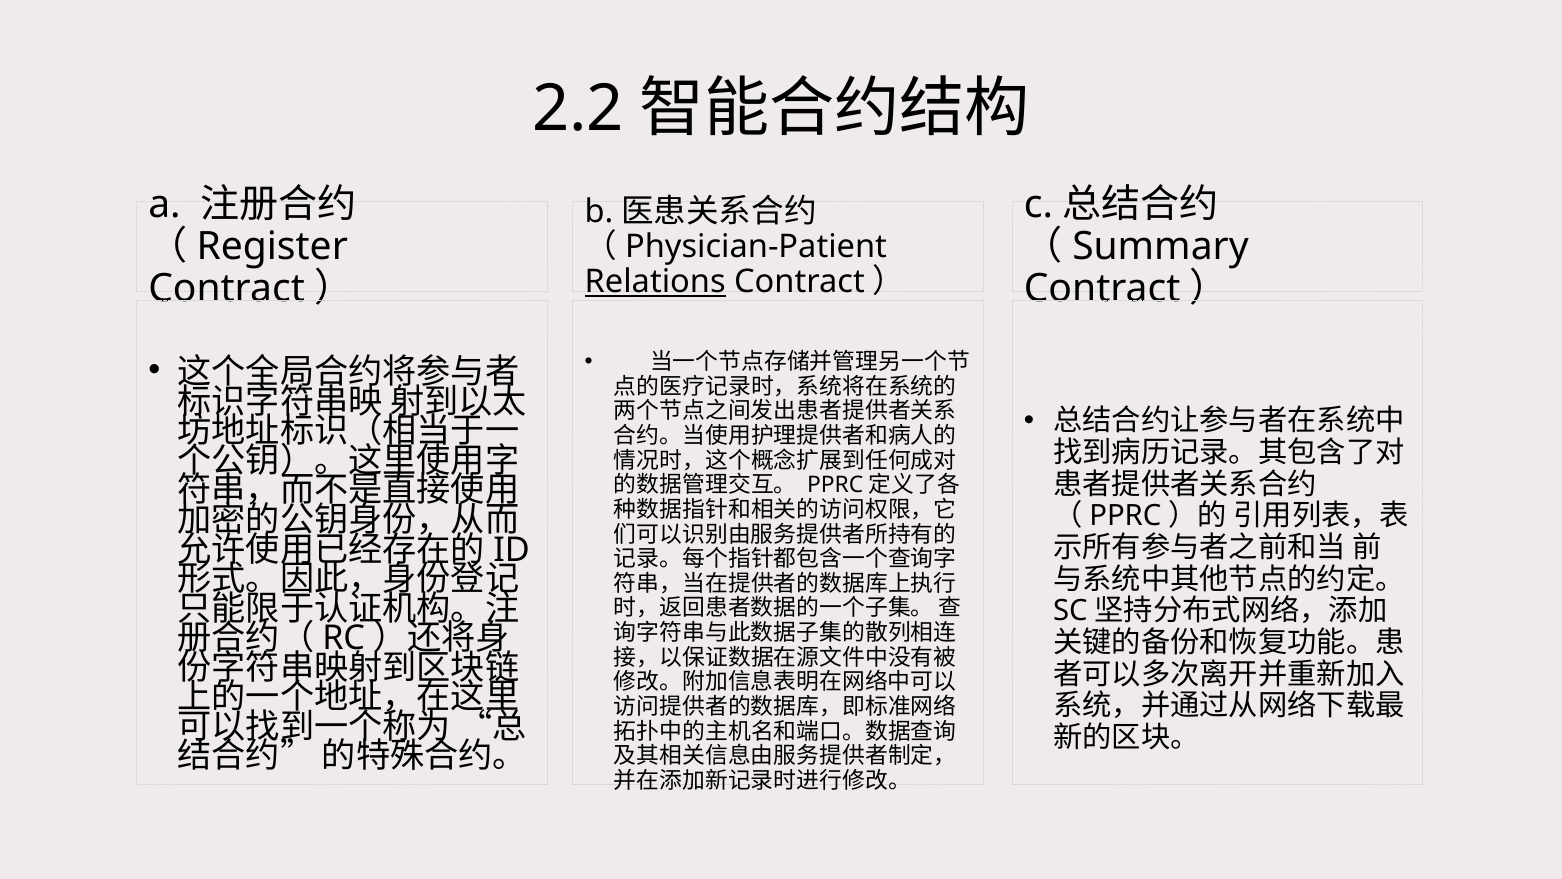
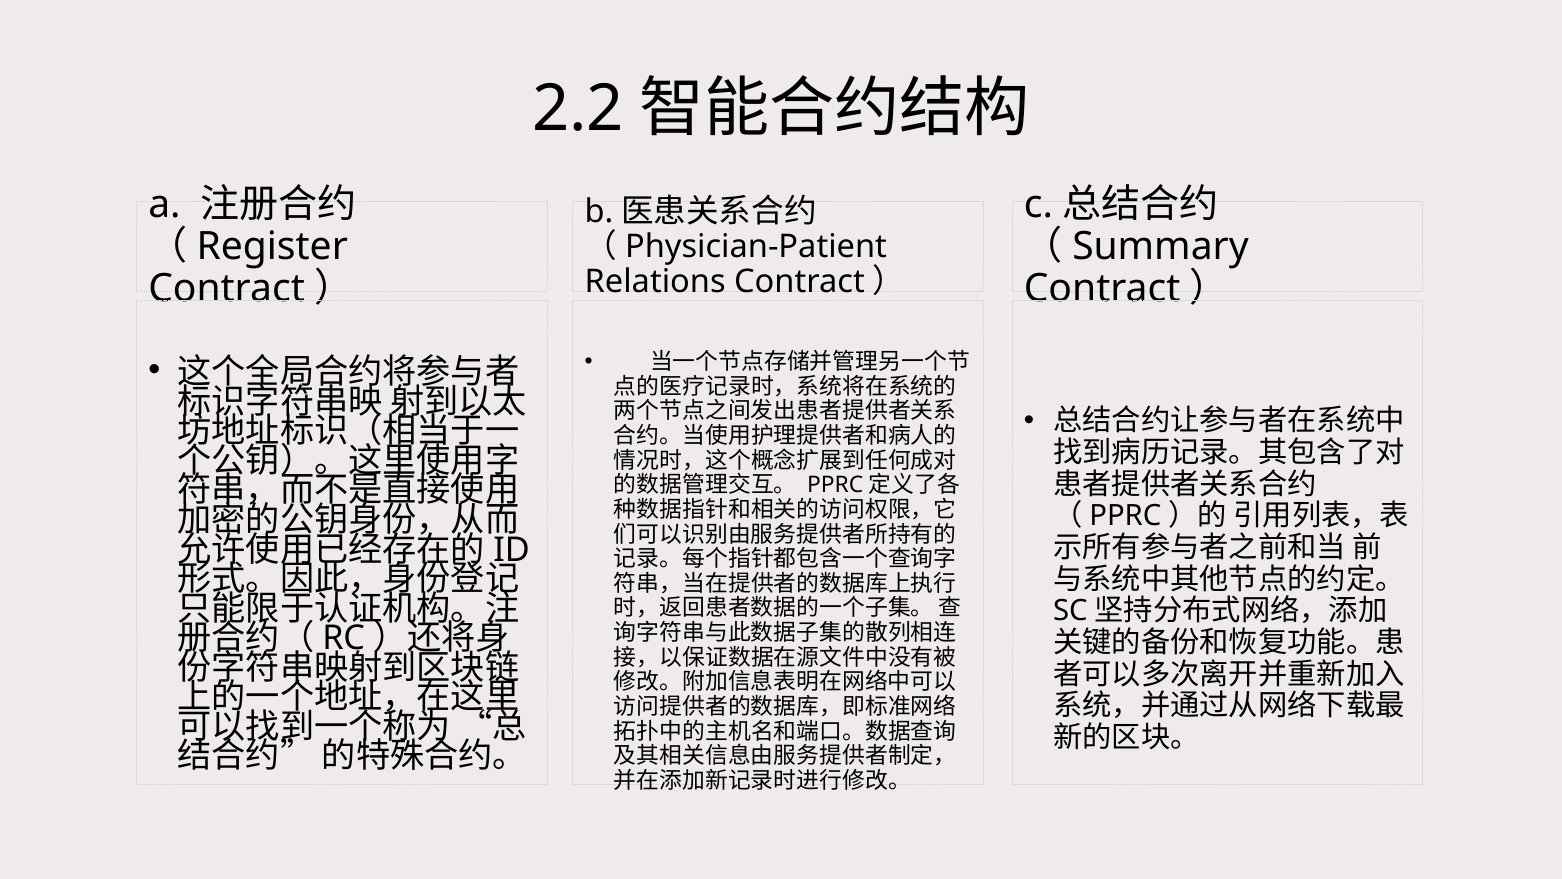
Relations underline: present -> none (655, 282)
